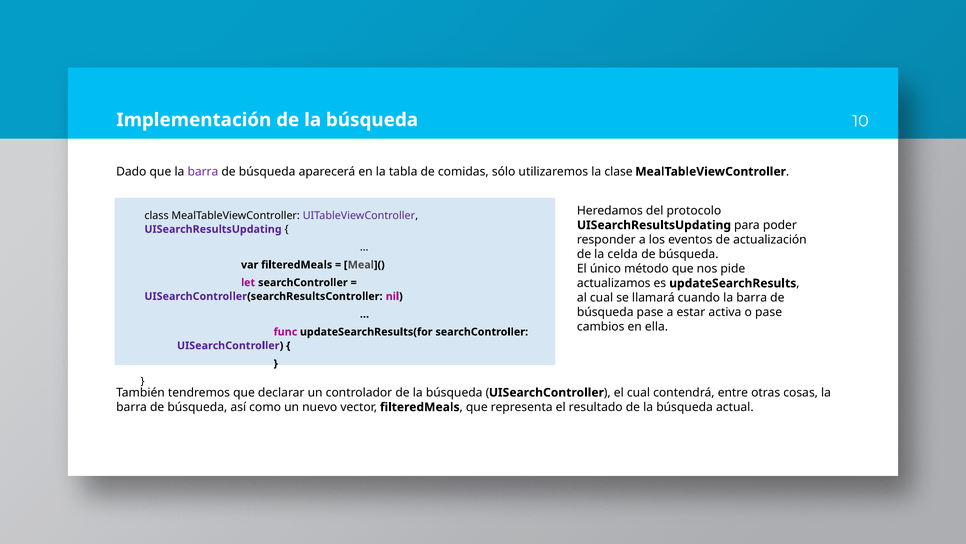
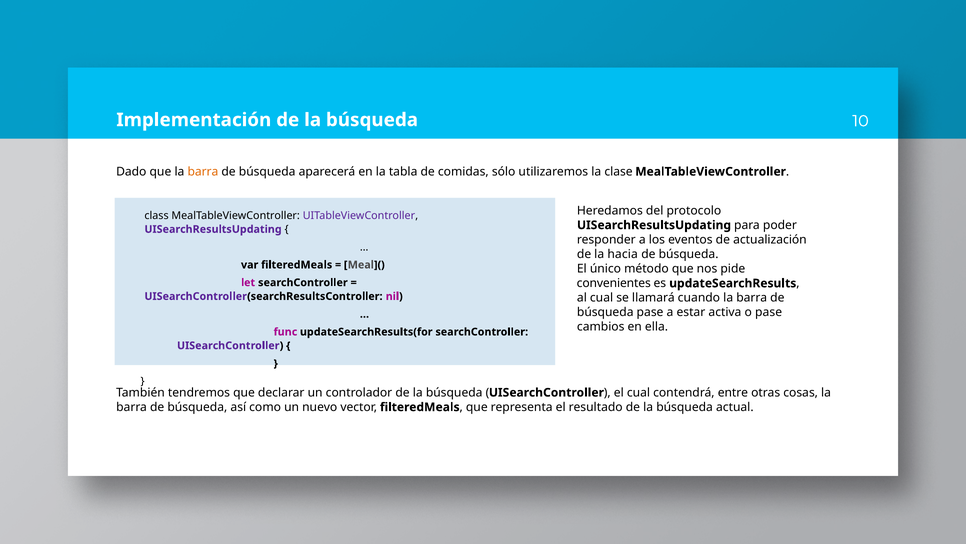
barra colour: purple -> orange (203, 171)
celda: celda -> hacia (623, 254)
actualizamos: actualizamos -> convenientes (614, 283)
